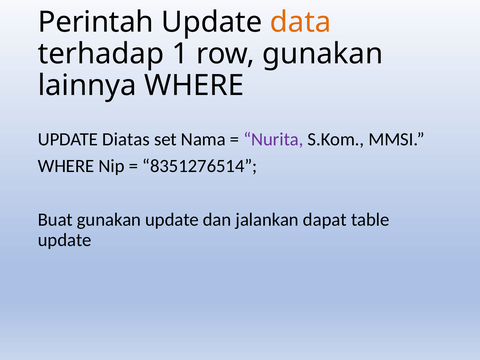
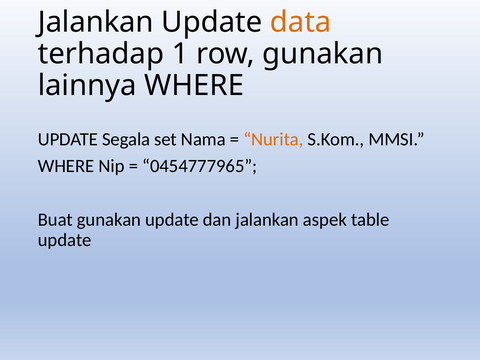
Perintah: Perintah -> Jalankan (96, 22)
Diatas: Diatas -> Segala (126, 139)
Nurita colour: purple -> orange (273, 139)
8351276514: 8351276514 -> 0454777965 (200, 166)
dapat: dapat -> aspek (325, 220)
